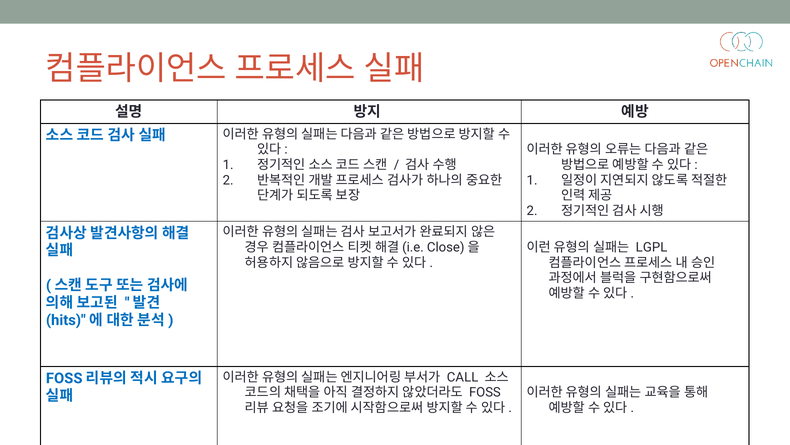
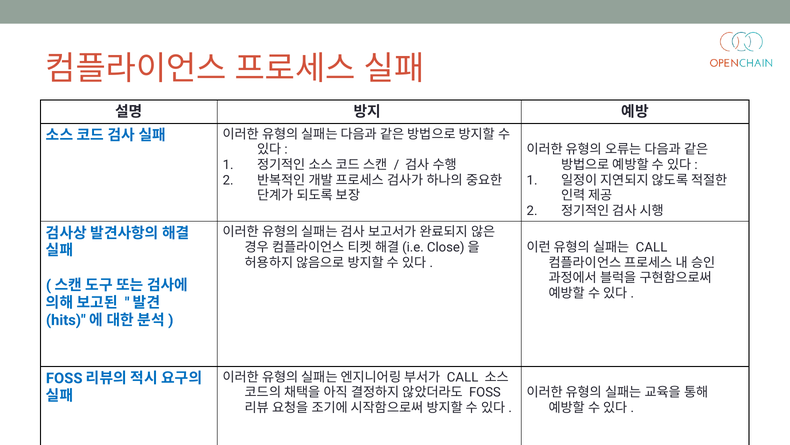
LGPL: LGPL -> CALL (652, 247)
